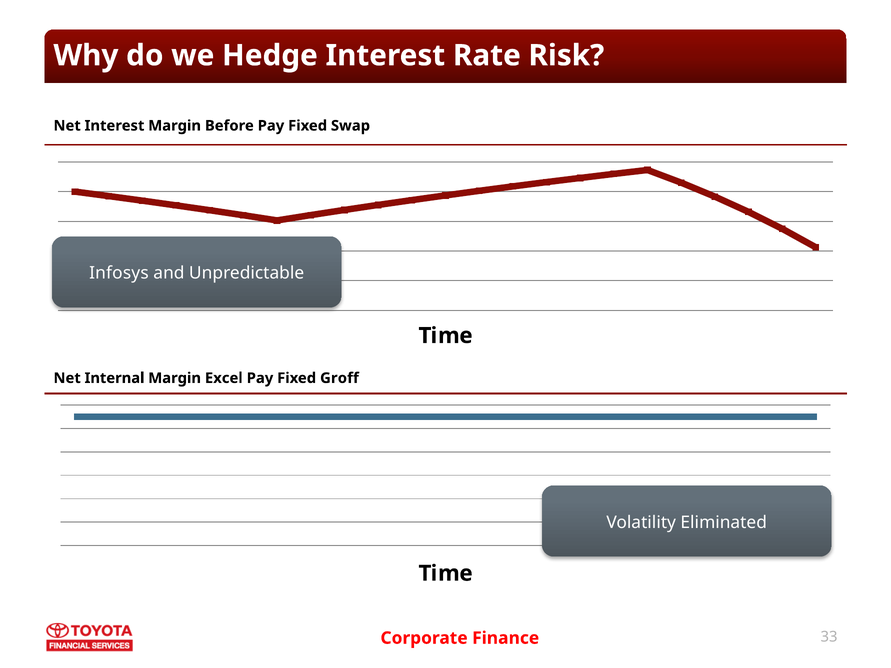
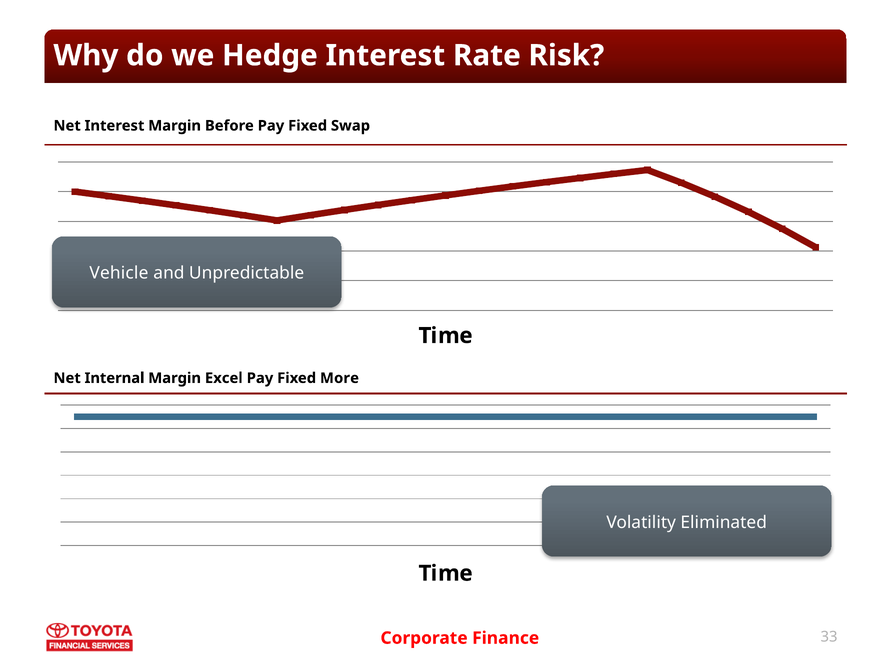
Infosys: Infosys -> Vehicle (119, 273)
Groff: Groff -> More (339, 378)
